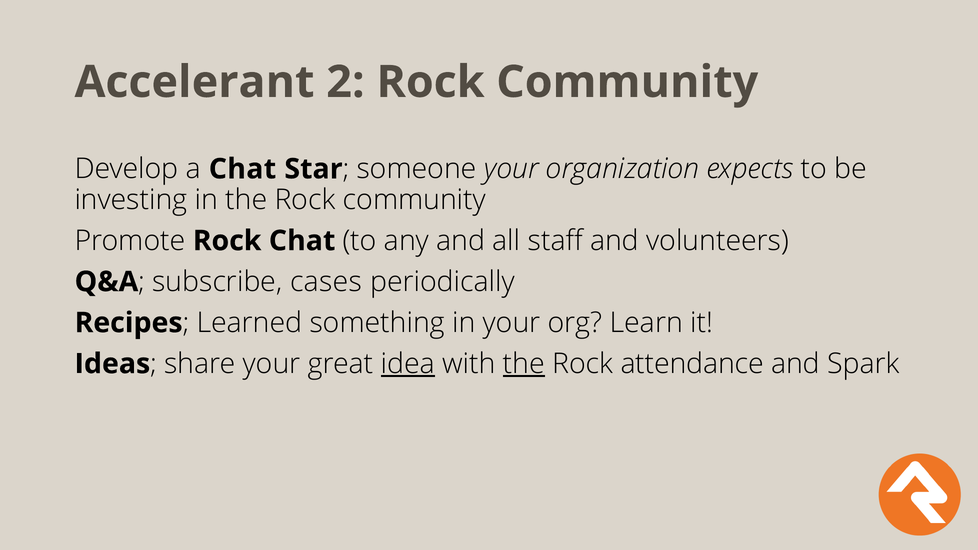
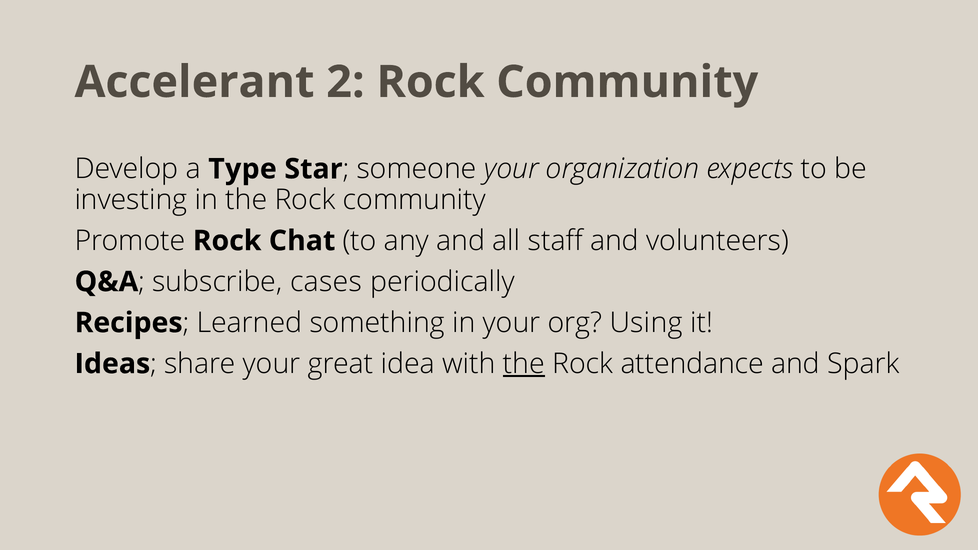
a Chat: Chat -> Type (243, 169)
Learn: Learn -> Using (646, 323)
idea underline: present -> none (408, 364)
